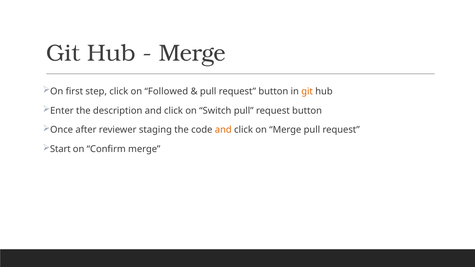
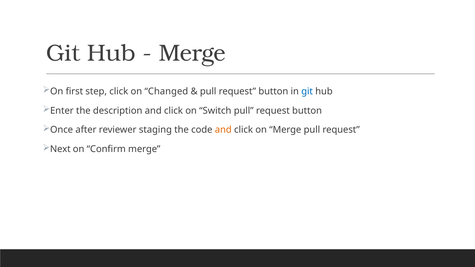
Followed: Followed -> Changed (166, 91)
git colour: orange -> blue (307, 91)
Start: Start -> Next (60, 149)
